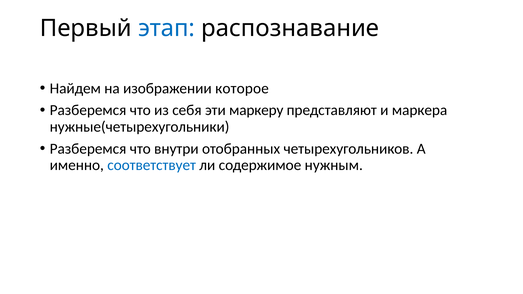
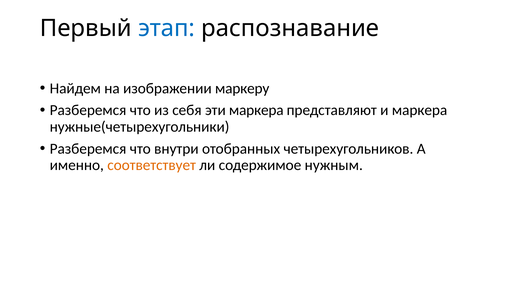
которое: которое -> маркеру (242, 88)
эти маркеру: маркеру -> маркера (256, 110)
соответствует colour: blue -> orange (152, 165)
